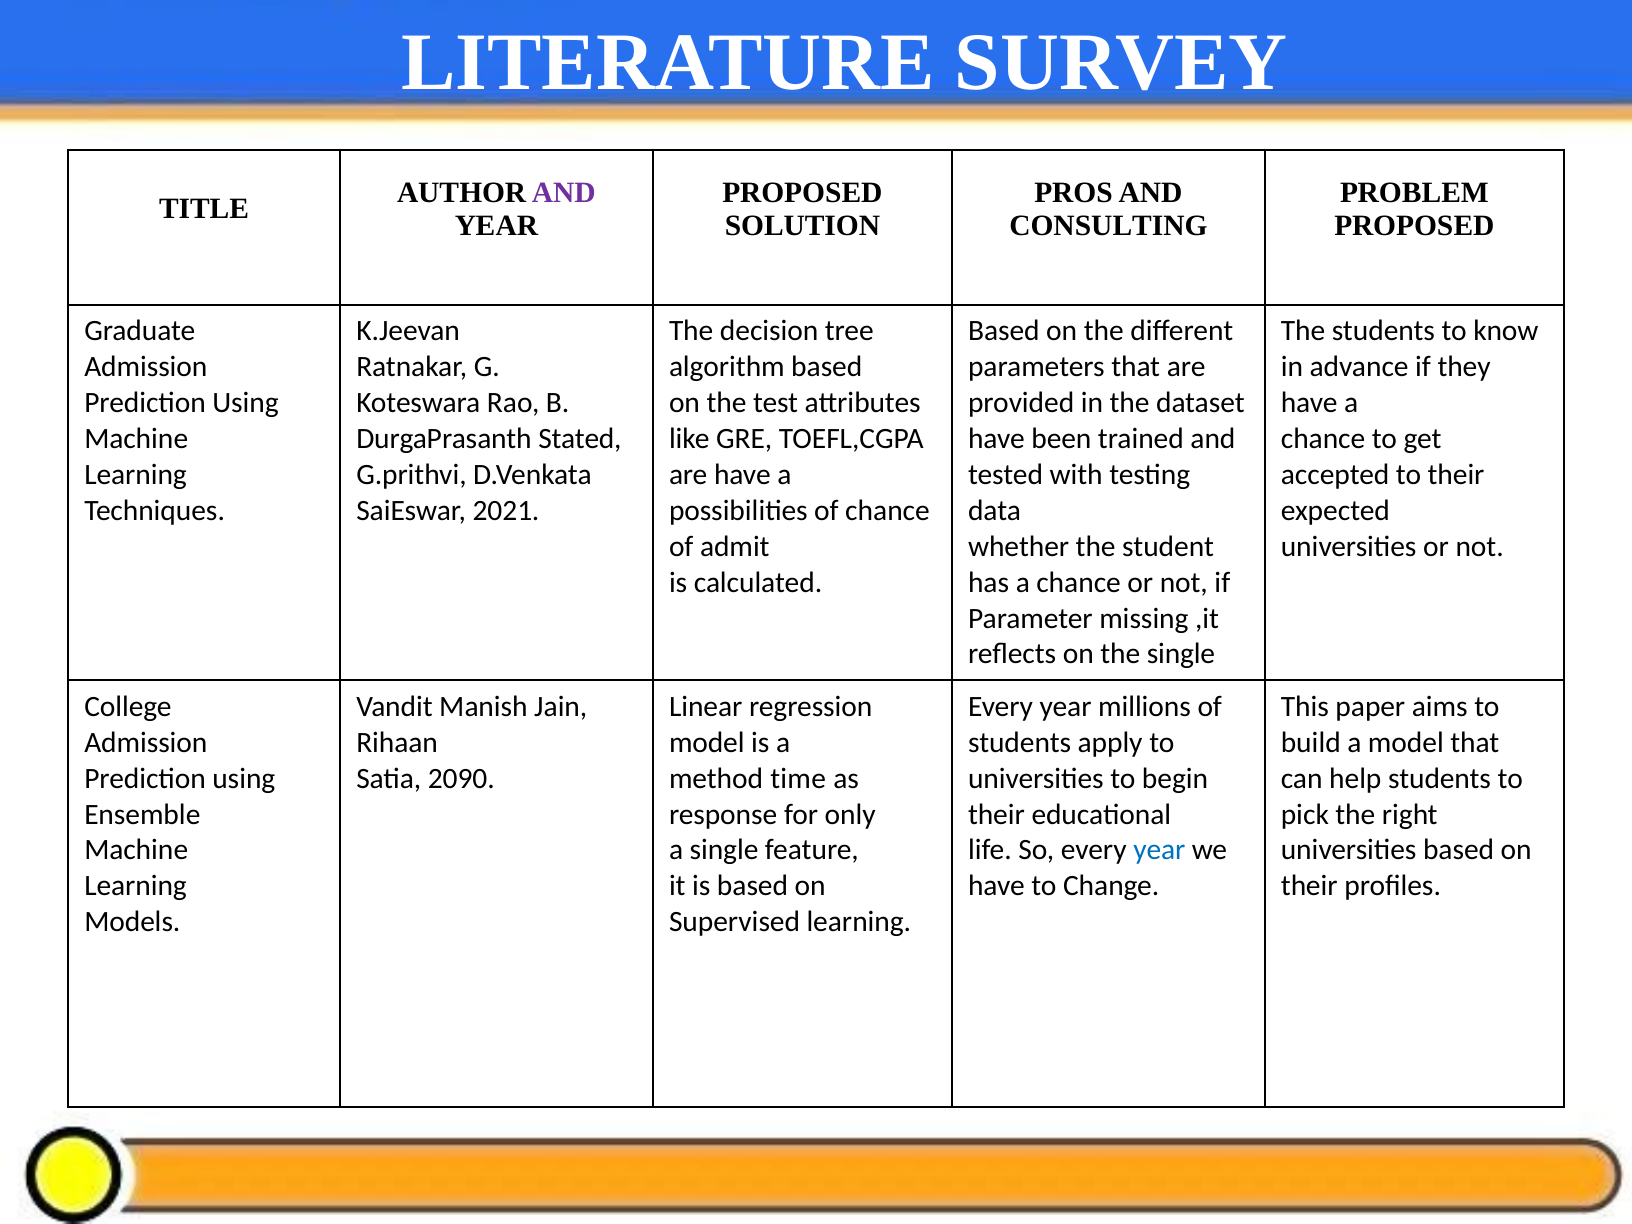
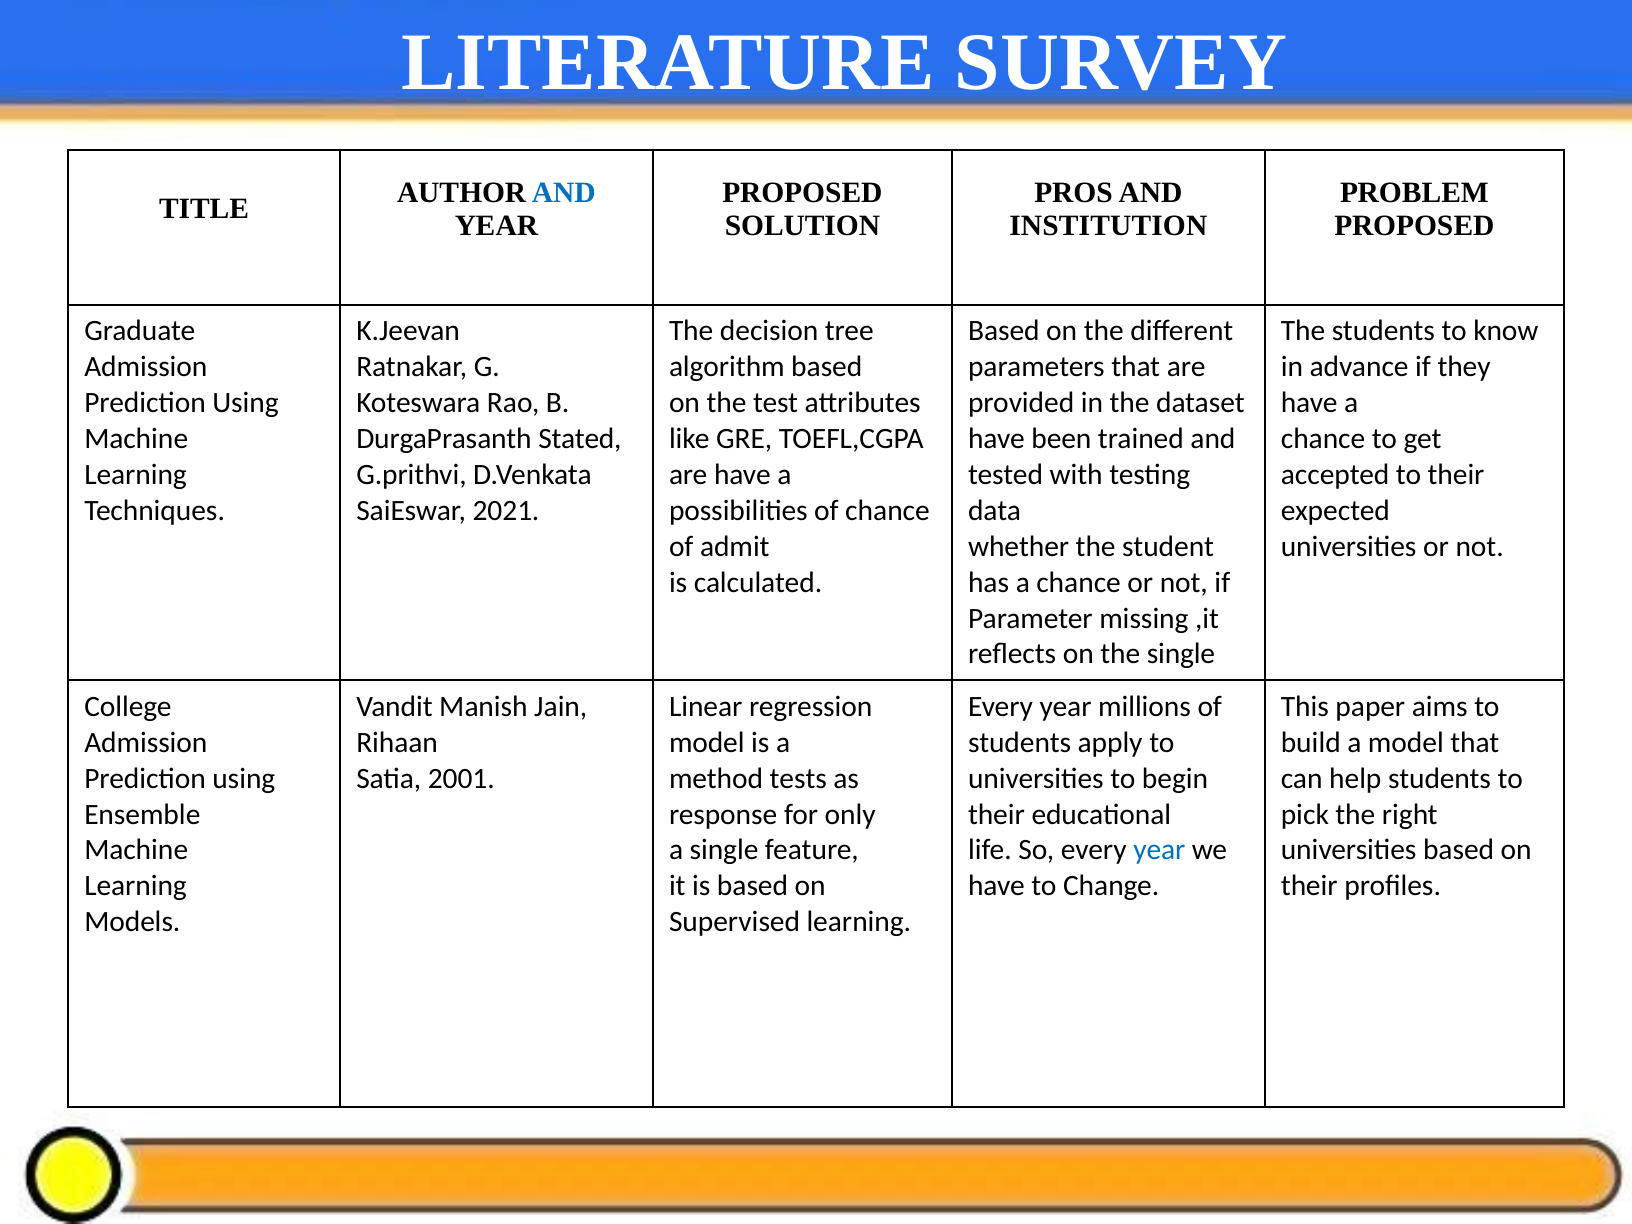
AND colour: purple -> blue (564, 193)
CONSULTING: CONSULTING -> INSTITUTION (1108, 225)
2090: 2090 -> 2001 (461, 778)
time: time -> tests (798, 778)
